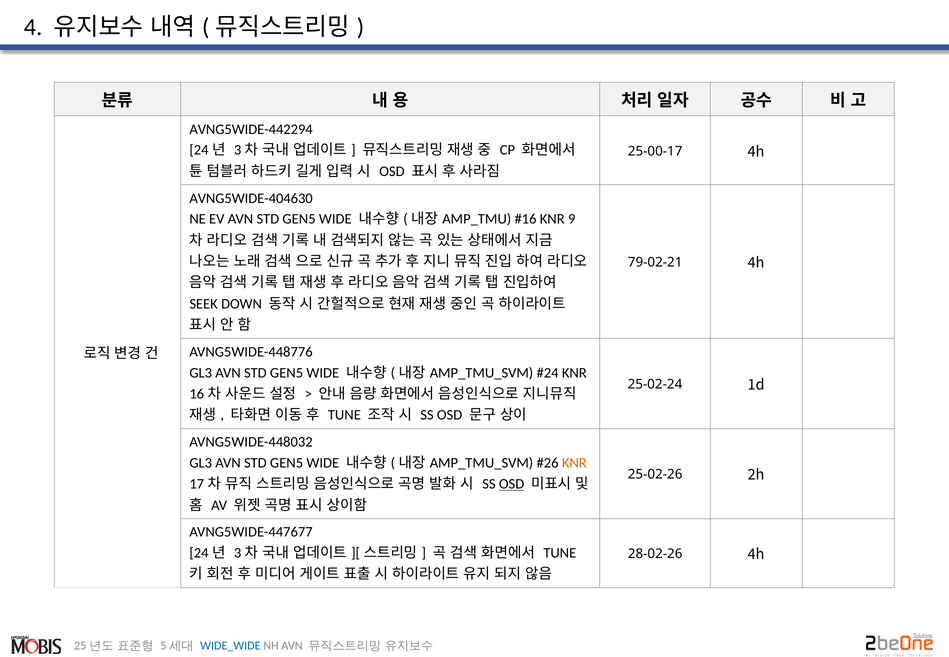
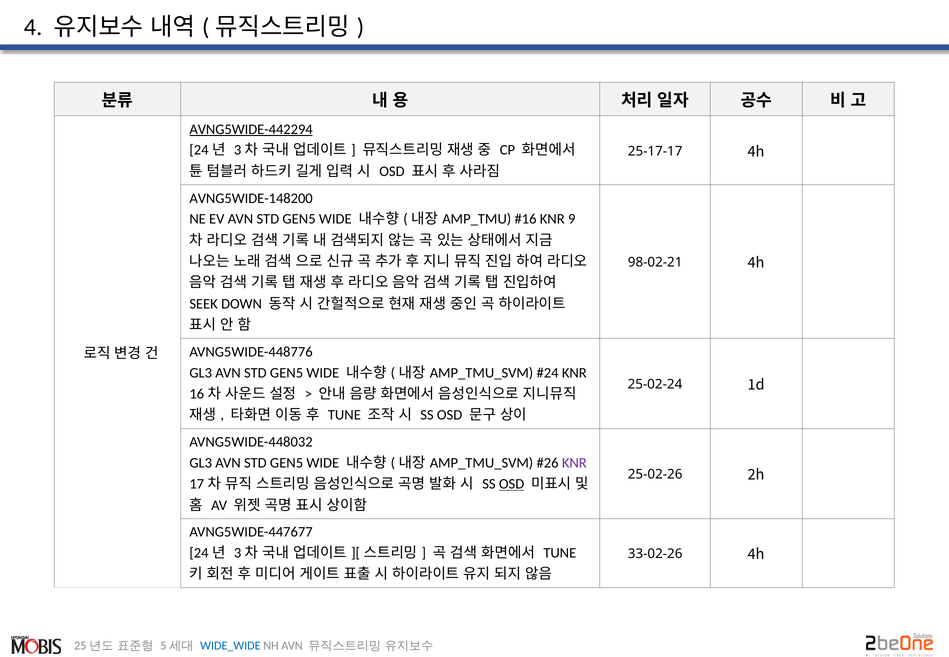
AVNG5WIDE-442294 underline: none -> present (251, 129)
25-00-17: 25-00-17 -> 25-17-17 (655, 151)
AVNG5WIDE-404630: AVNG5WIDE-404630 -> AVNG5WIDE-148200 (251, 198)
79-02-21: 79-02-21 -> 98-02-21 (655, 262)
KNR colour: orange -> purple (574, 463)
28-02-26: 28-02-26 -> 33-02-26 (655, 554)
